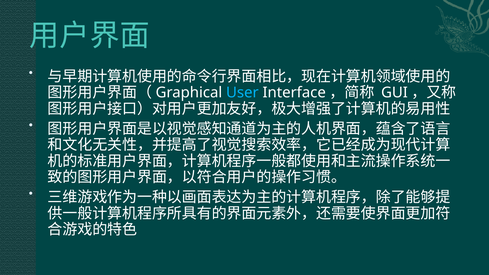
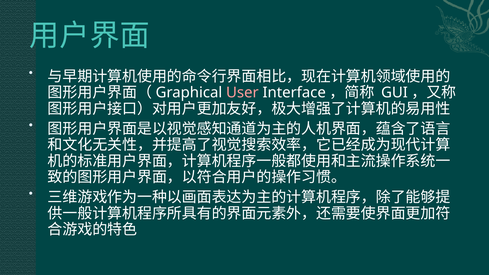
User colour: light blue -> pink (242, 93)
